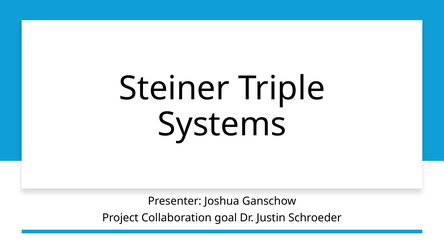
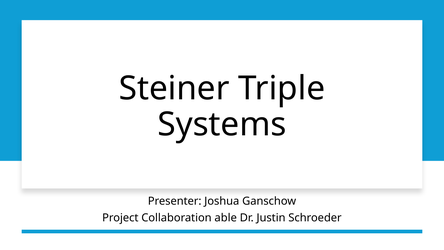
goal: goal -> able (226, 218)
